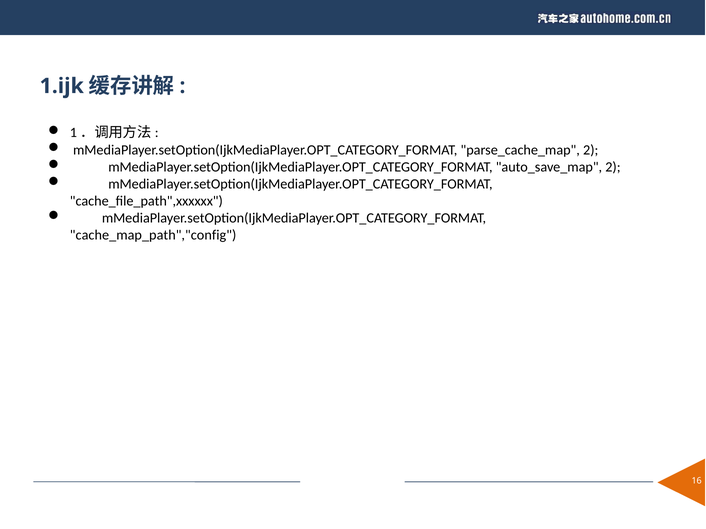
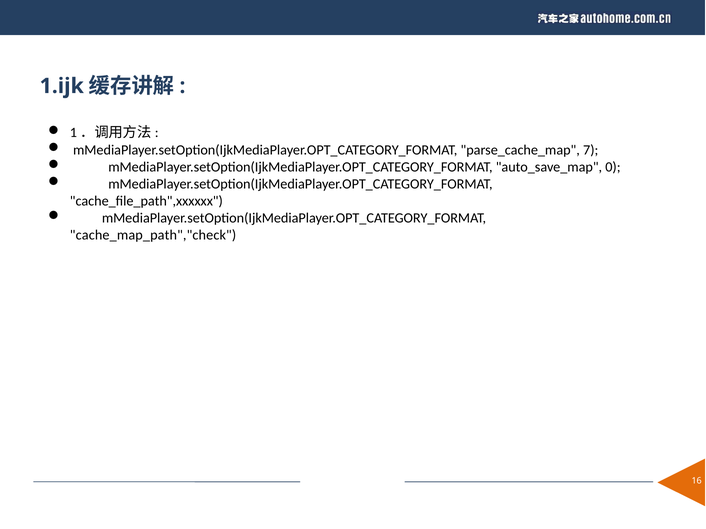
parse_cache_map 2: 2 -> 7 (591, 150)
auto_save_map 2: 2 -> 0 (613, 167)
cache_map_path","config: cache_map_path","config -> cache_map_path","check (153, 235)
